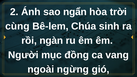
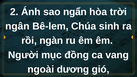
cùng: cùng -> ngân (17, 26)
ngừng: ngừng -> dương (73, 69)
